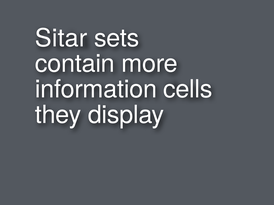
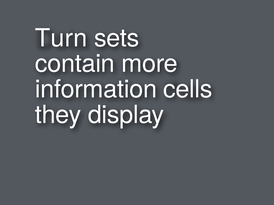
Sitar: Sitar -> Turn (61, 38)
